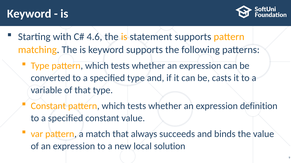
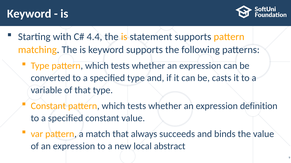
4.6: 4.6 -> 4.4 (94, 37)
solution: solution -> abstract (170, 147)
